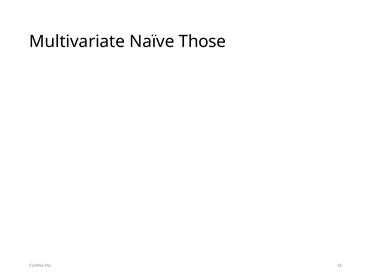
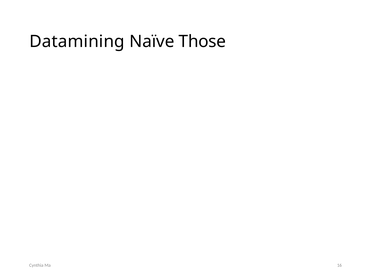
Multivariate: Multivariate -> Datamining (77, 42)
